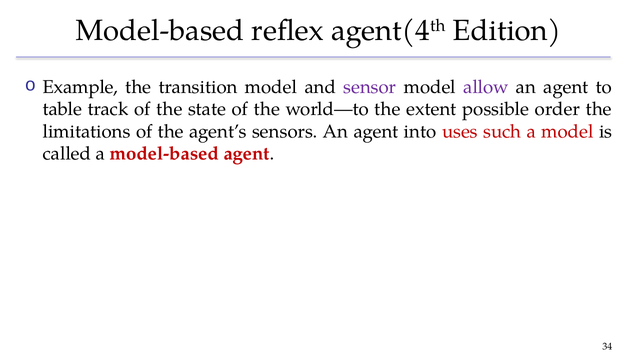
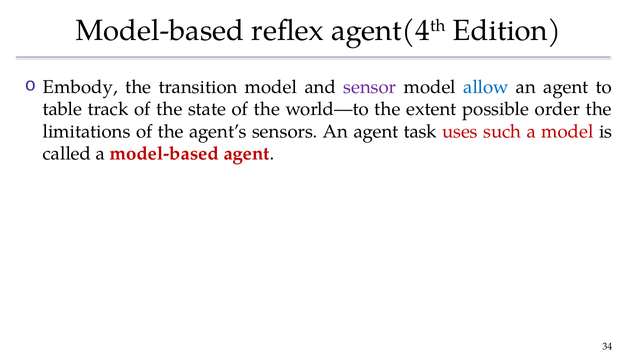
Example: Example -> Embody (80, 87)
allow colour: purple -> blue (486, 87)
into: into -> task (420, 132)
